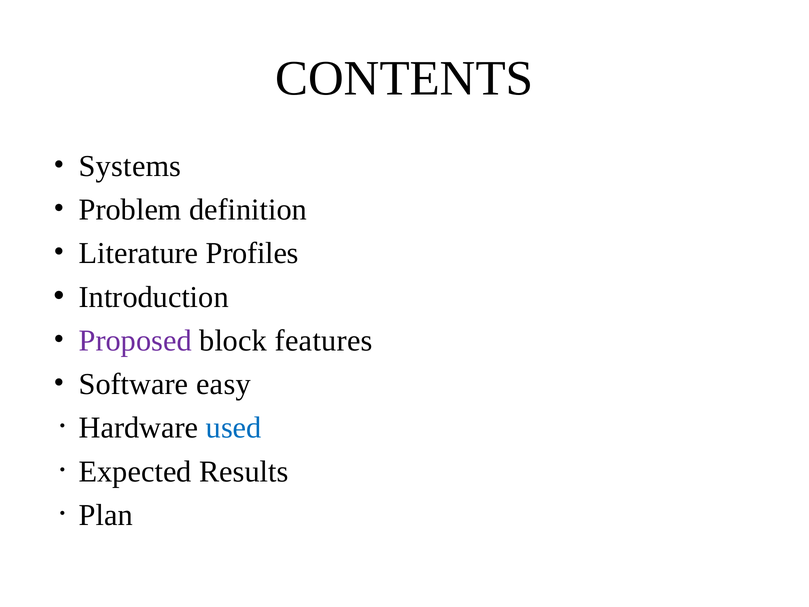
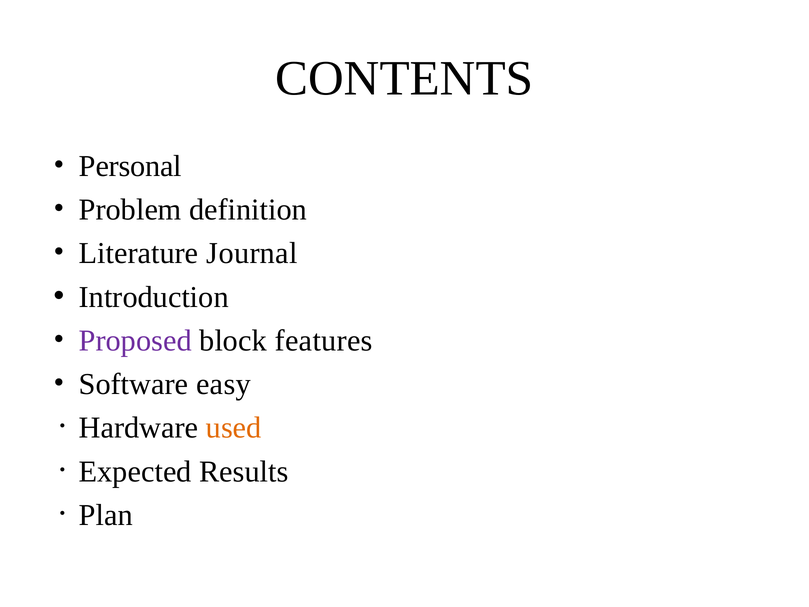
Systems: Systems -> Personal (130, 166)
Profiles: Profiles -> Journal (252, 253)
used colour: blue -> orange (234, 428)
